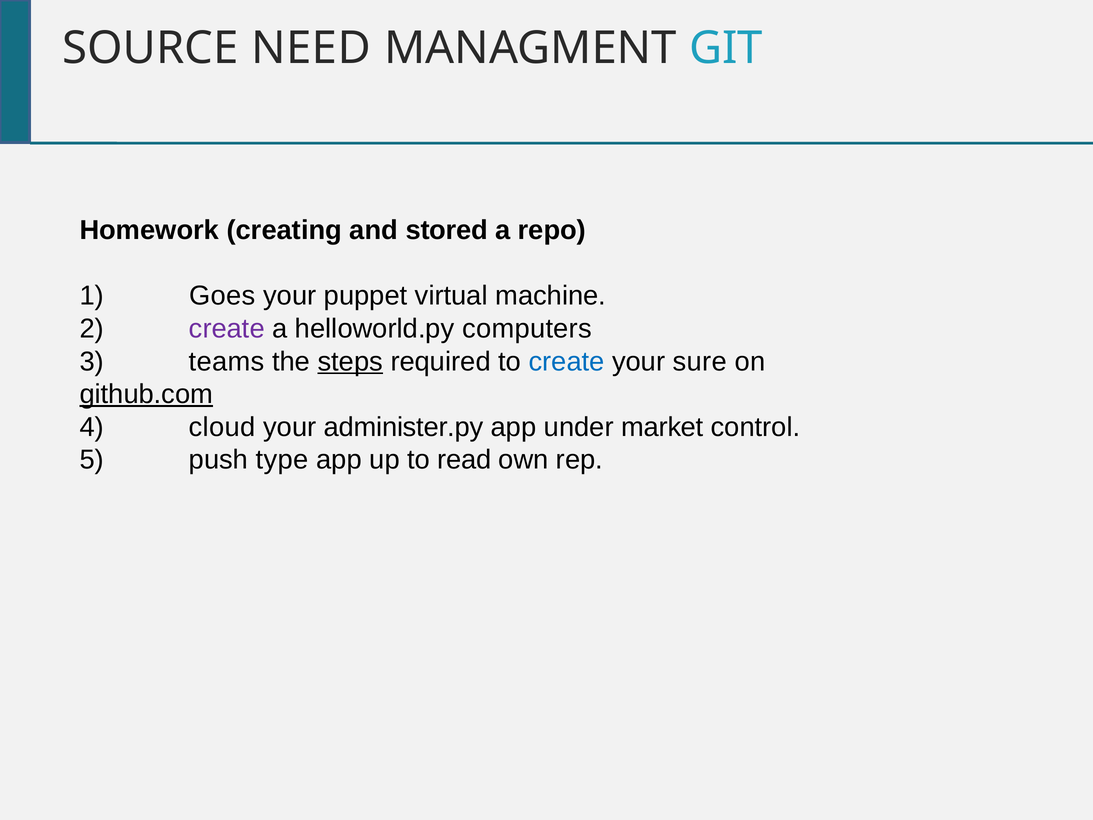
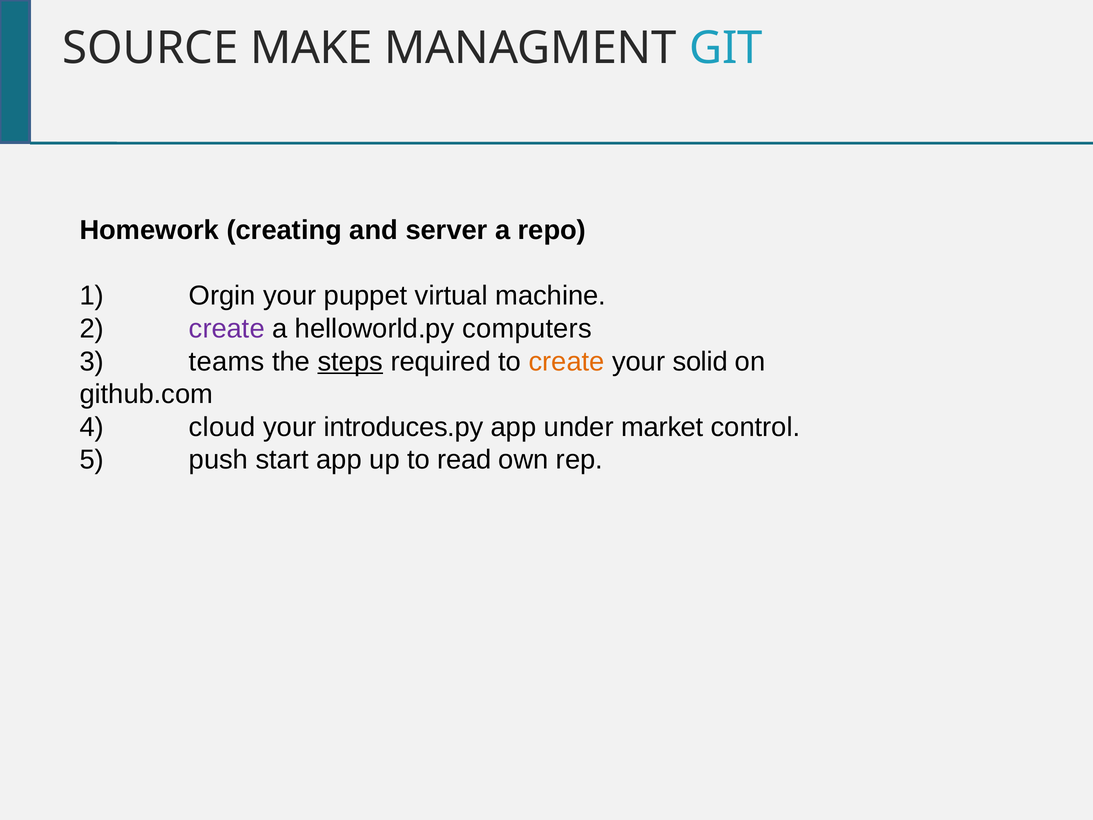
NEED: NEED -> MAKE (311, 48)
stored: stored -> server (447, 230)
Goes: Goes -> Orgin (222, 296)
create colour: blue -> orange (567, 361)
sure: sure -> solid (700, 361)
github.com underline: present -> none (146, 394)
administer.py: administer.py -> introduces.py (404, 427)
type: type -> start (282, 460)
